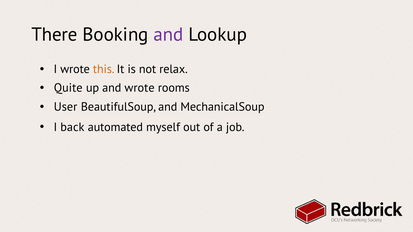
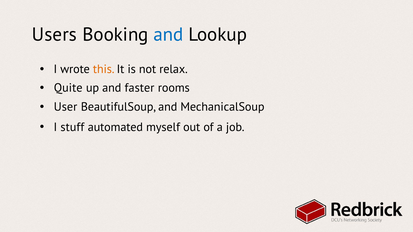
There: There -> Users (54, 35)
and colour: purple -> blue (169, 35)
and wrote: wrote -> faster (140, 88)
back: back -> stuff (72, 127)
